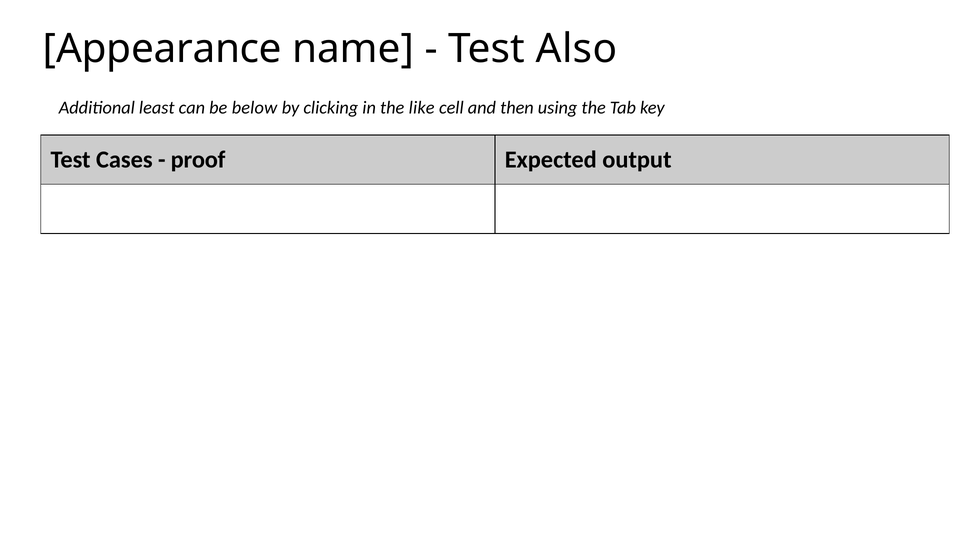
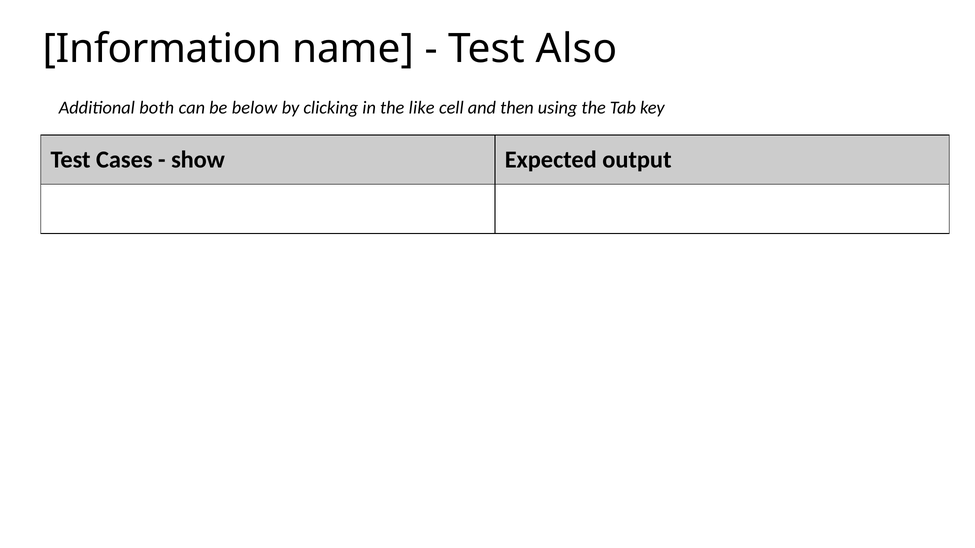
Appearance: Appearance -> Information (162, 49)
least: least -> both (157, 108)
proof: proof -> show (198, 160)
